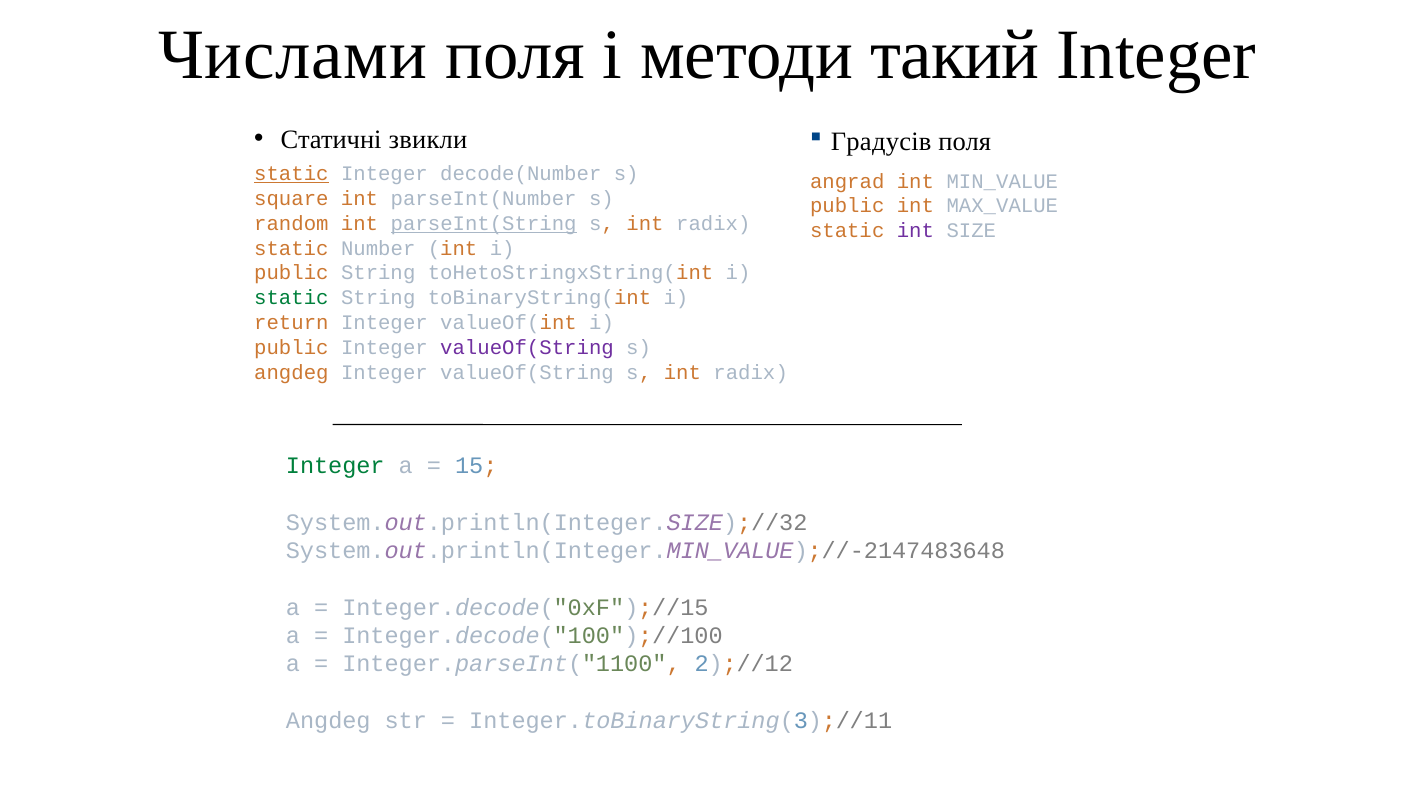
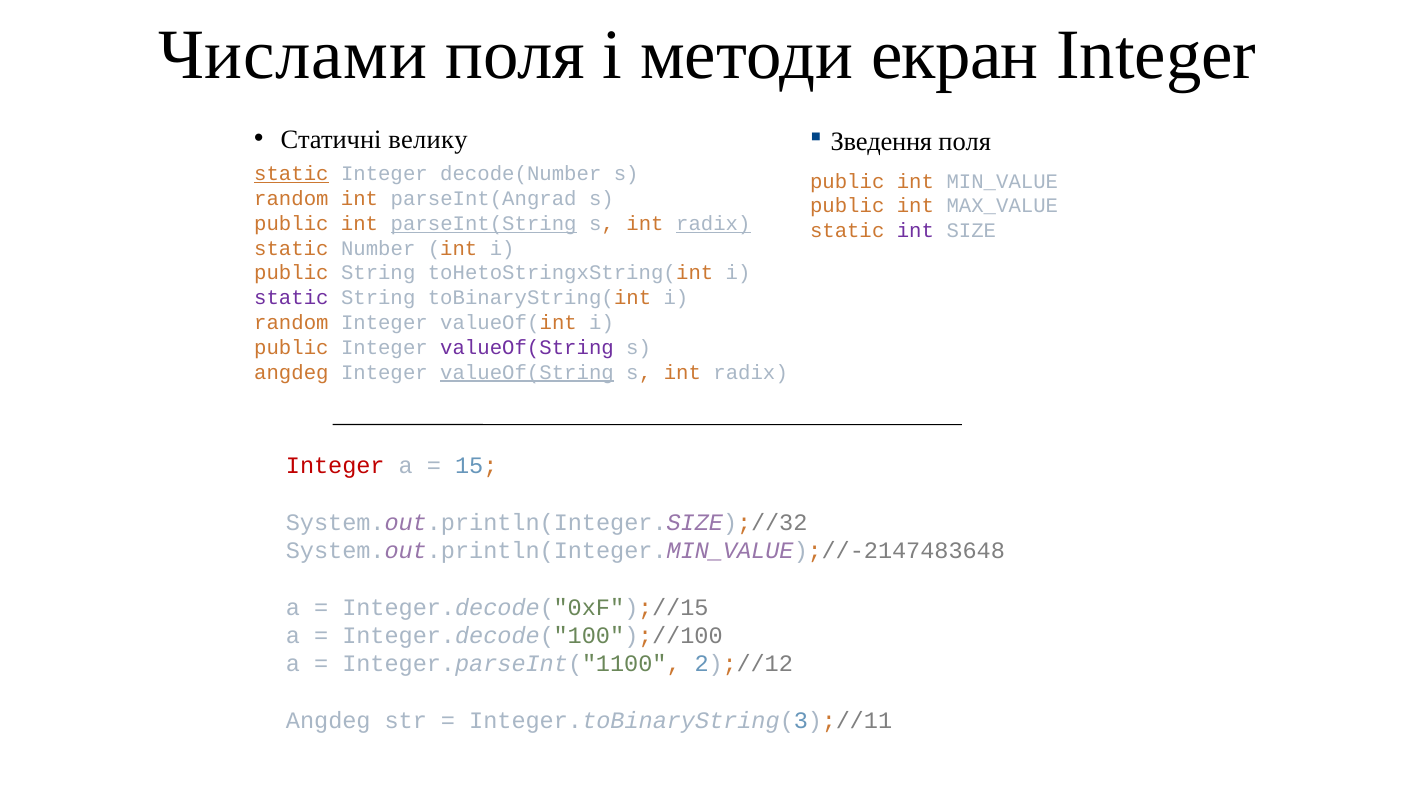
такий: такий -> екран (955, 55)
звикли: звикли -> велику (428, 139)
Градусів: Градусів -> Зведення (881, 142)
angrad: angrad -> public (847, 181)
square: square -> random (291, 199)
parseInt(Number: parseInt(Number -> parseInt(Angrad (484, 199)
random: random -> public (291, 224)
radix underline: none -> present (713, 224)
static colour: green -> purple (291, 298)
return: return -> random (291, 323)
valueOf(String underline: none -> present (527, 372)
Integer colour: green -> red (335, 466)
